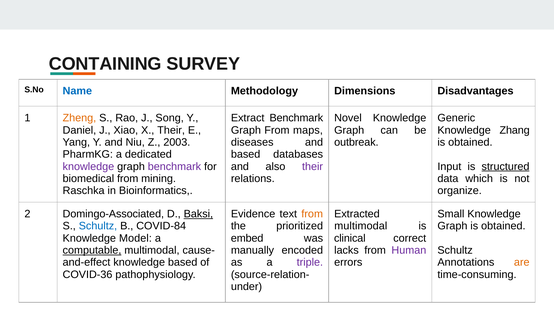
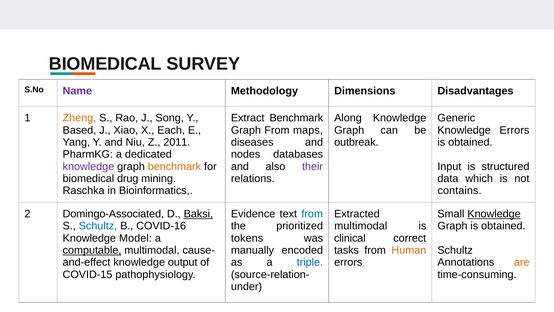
CONTAINING: CONTAINING -> BIOMEDICAL (105, 64)
Name colour: blue -> purple (77, 91)
Novel: Novel -> Along (348, 118)
Daniel: Daniel -> Based (79, 130)
X Their: Their -> Each (171, 130)
Knowledge Zhang: Zhang -> Errors (515, 130)
2003: 2003 -> 2011 (177, 142)
based: based -> nodes (246, 154)
benchmark colour: purple -> orange (174, 166)
structured underline: present -> none (506, 166)
biomedical from: from -> drug (128, 178)
organize: organize -> contains (460, 190)
from colour: orange -> blue (312, 214)
Knowledge underline: none -> present (494, 214)
COVID-84: COVID-84 -> COVID-16 (161, 226)
embed: embed -> tokens (247, 238)
lacks: lacks -> tasks (347, 250)
Human colour: purple -> orange (409, 250)
knowledge based: based -> output (183, 262)
triple colour: purple -> blue (310, 262)
COVID-36: COVID-36 -> COVID-15 (88, 274)
